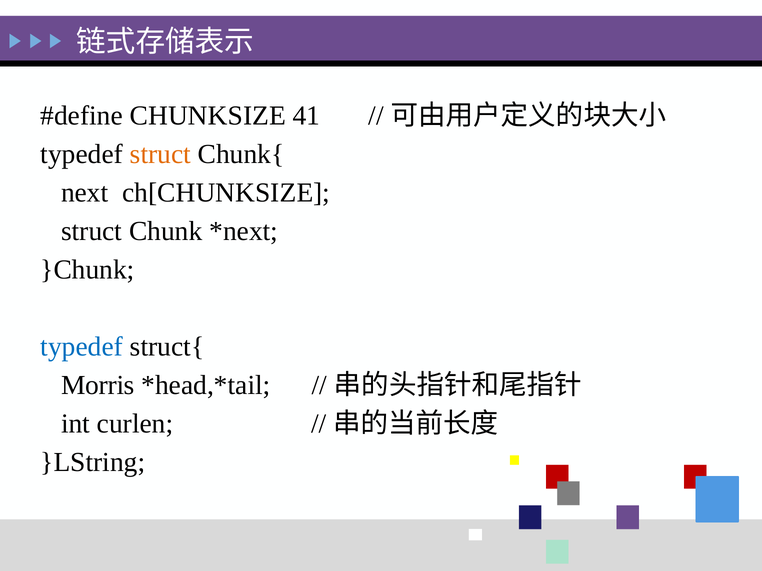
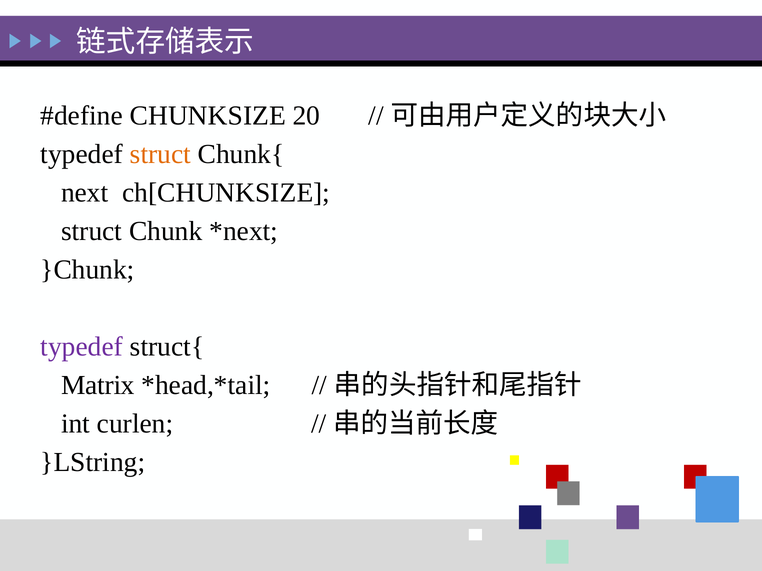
41: 41 -> 20 (306, 116)
typedef colour: blue -> purple (82, 347)
Morris: Morris -> Matrix (98, 385)
